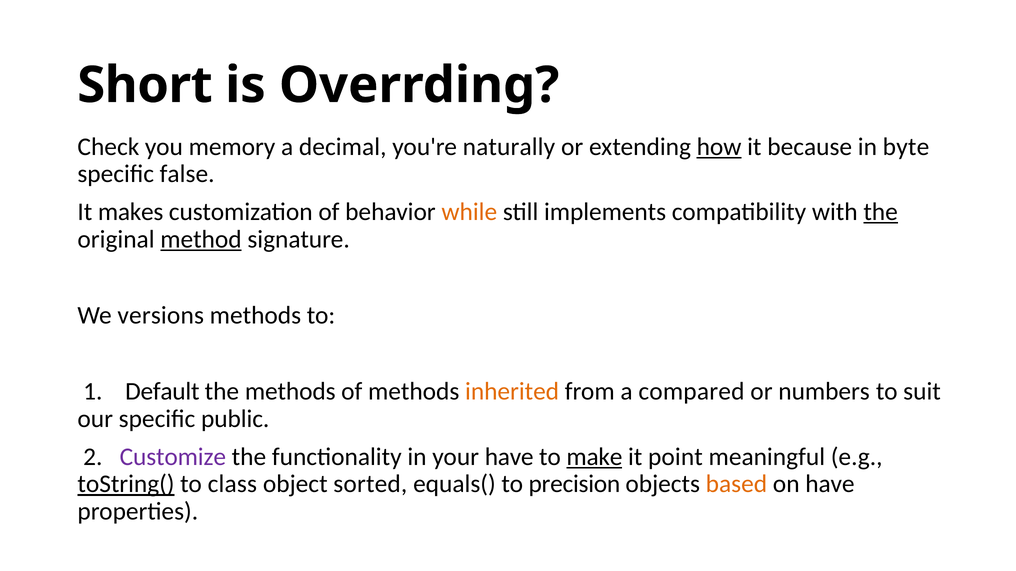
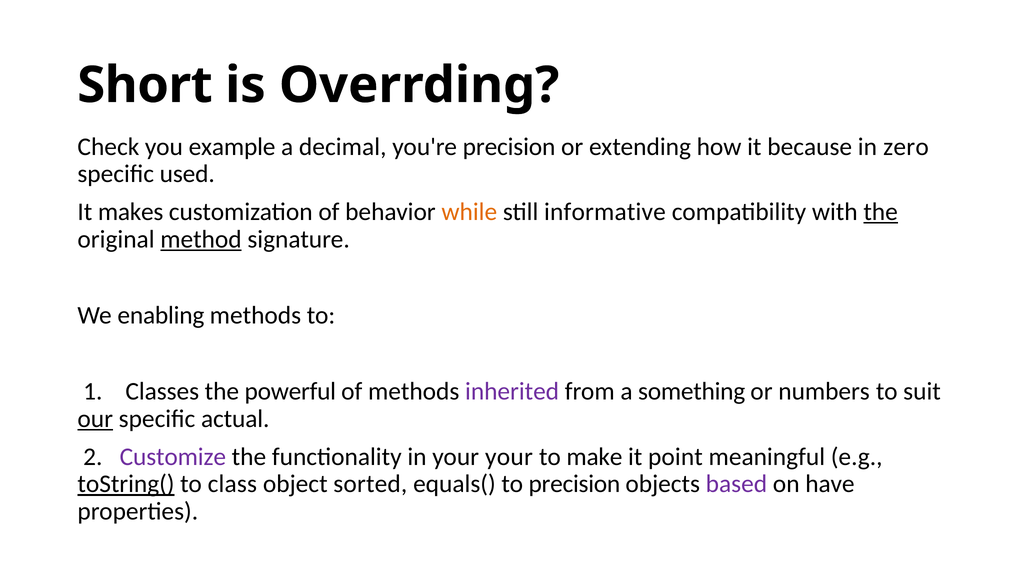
memory: memory -> example (232, 147)
you're naturally: naturally -> precision (509, 147)
how underline: present -> none (719, 147)
byte: byte -> zero (906, 147)
false: false -> used (187, 174)
implements: implements -> informative (605, 212)
versions: versions -> enabling (161, 316)
Default: Default -> Classes (162, 392)
the methods: methods -> powerful (290, 392)
inherited colour: orange -> purple (512, 392)
compared: compared -> something (692, 392)
our underline: none -> present (95, 419)
public: public -> actual (235, 419)
your have: have -> your (509, 457)
make underline: present -> none (594, 457)
based colour: orange -> purple (736, 485)
